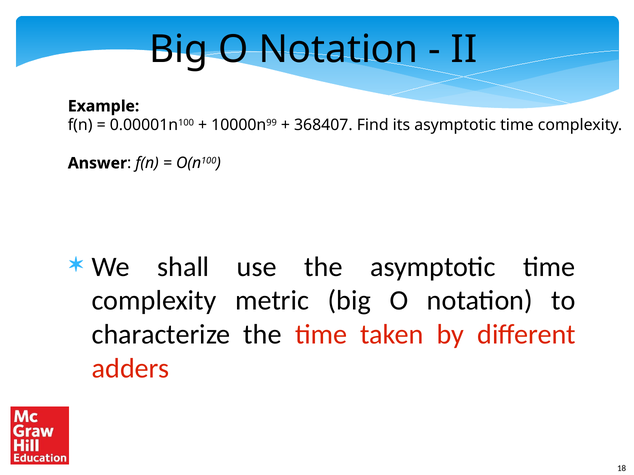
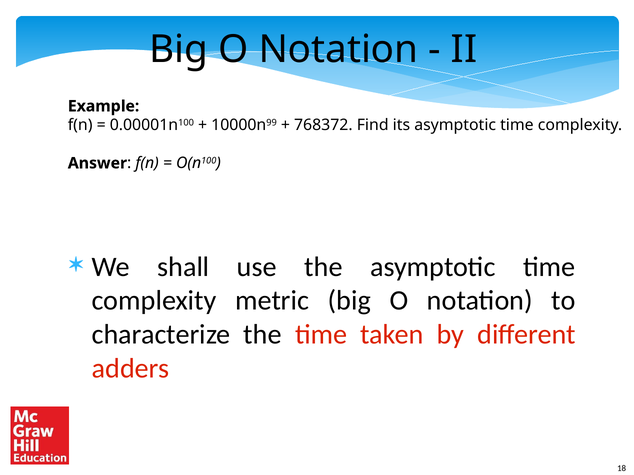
368407: 368407 -> 768372 (323, 125)
